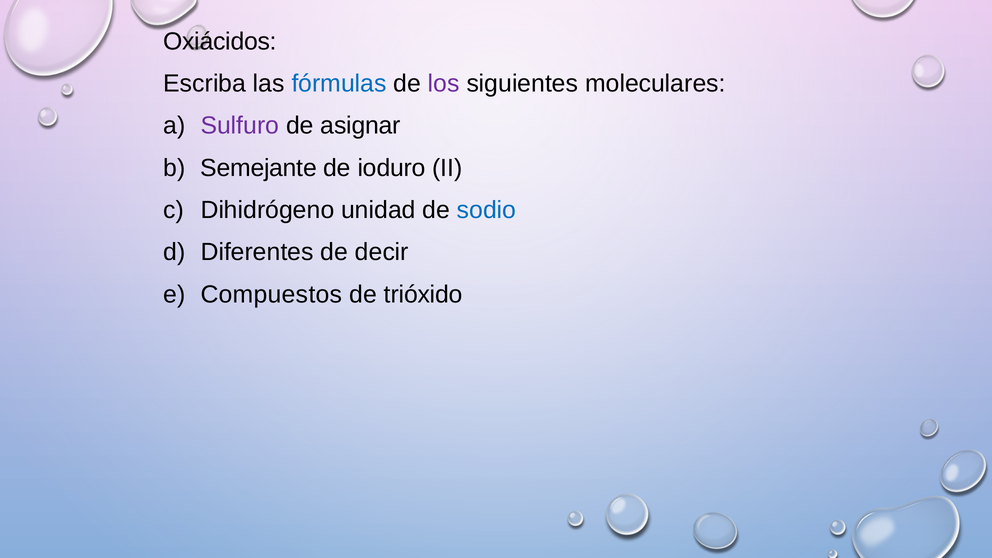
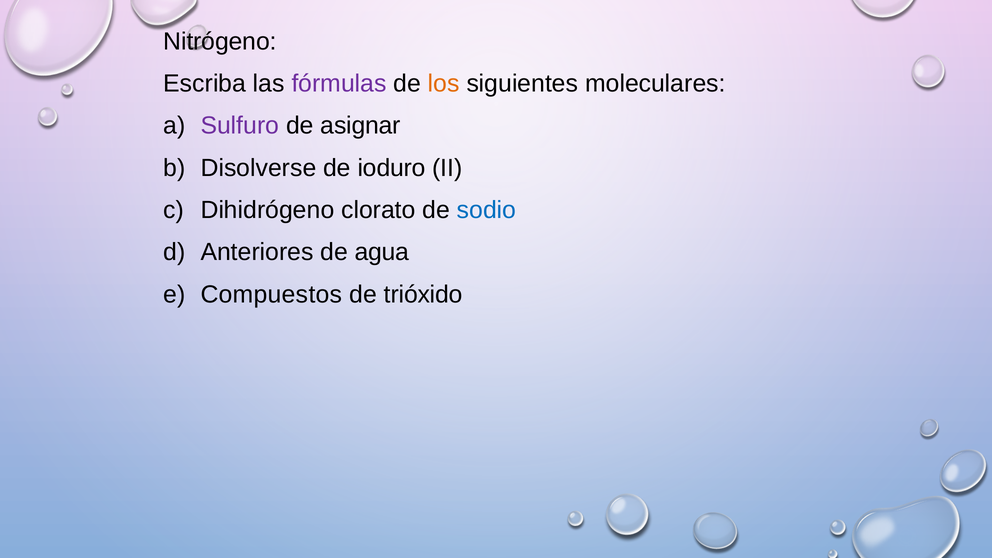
Oxiácidos: Oxiácidos -> Nitrógeno (220, 41)
fórmulas colour: blue -> purple (339, 84)
los colour: purple -> orange (444, 84)
Semejante: Semejante -> Disolverse (258, 168)
unidad: unidad -> clorato (378, 210)
Diferentes: Diferentes -> Anteriores (257, 252)
decir: decir -> agua (382, 252)
